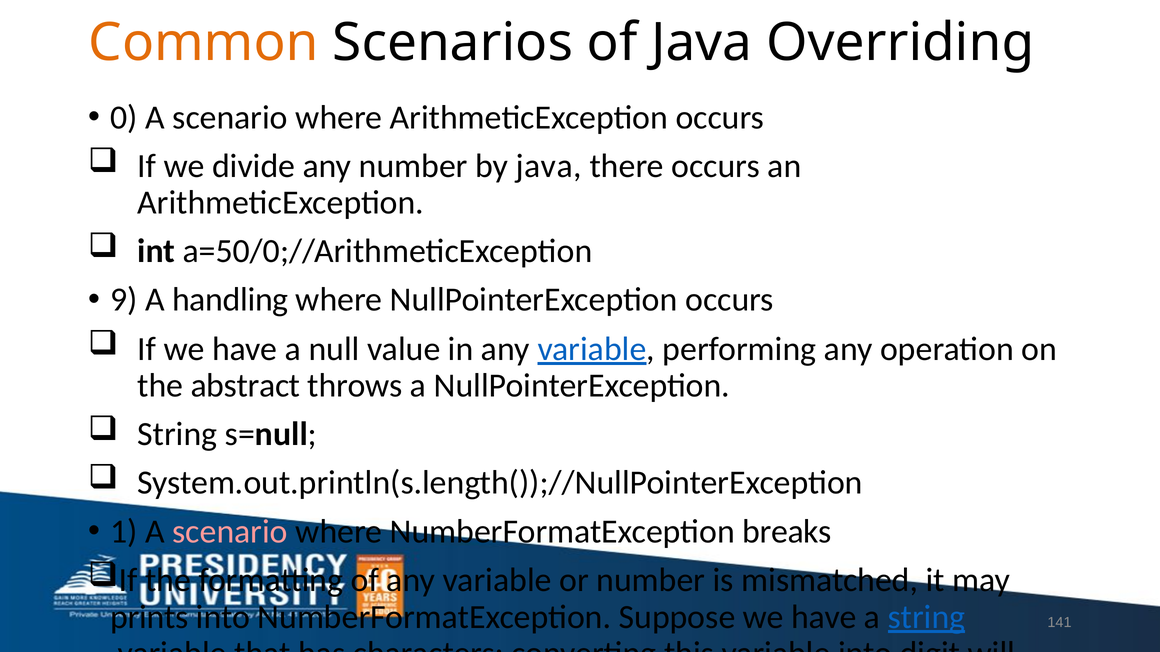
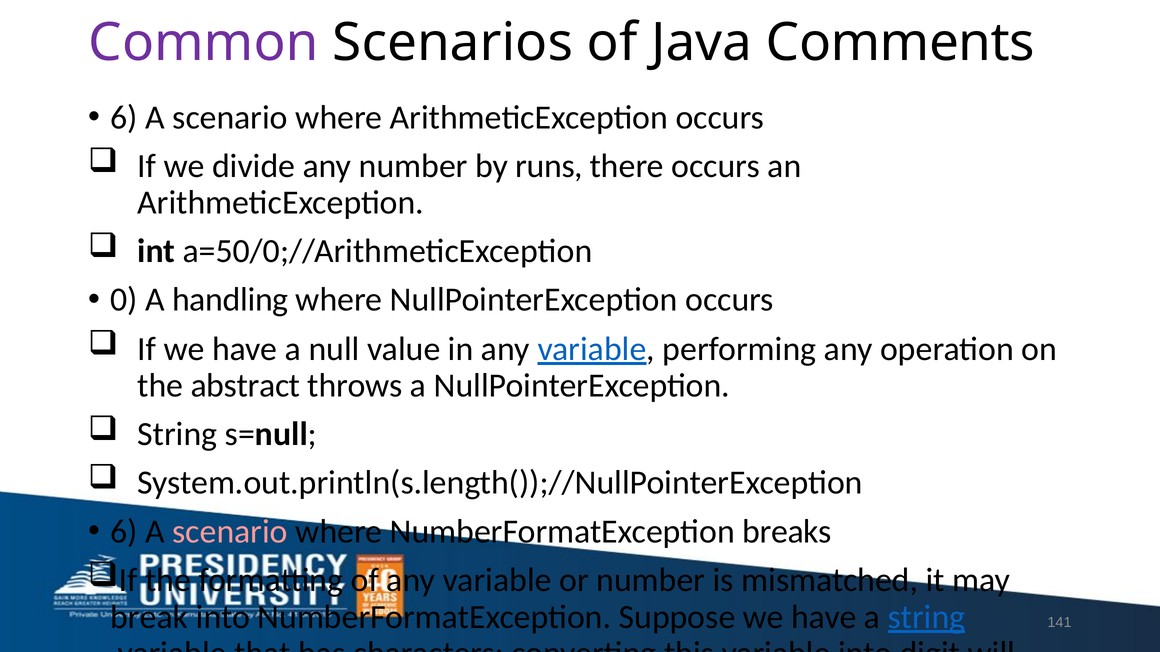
Common colour: orange -> purple (204, 43)
Overriding: Overriding -> Comments (900, 43)
0: 0 -> 6 (124, 118)
by java: java -> runs (549, 166)
9: 9 -> 0 (124, 300)
1: 1 -> 6 (124, 532)
prints: prints -> break (149, 617)
